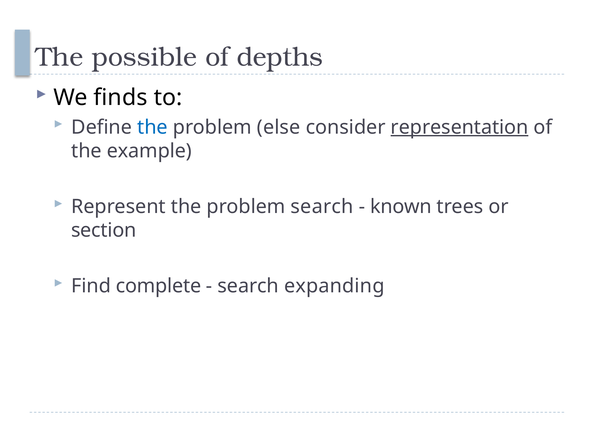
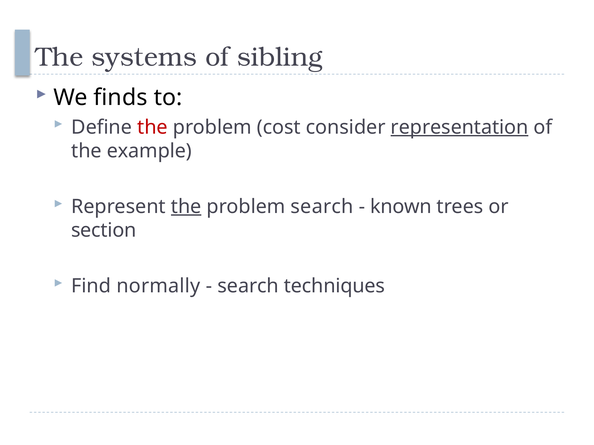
possible: possible -> systems (144, 57)
depths: depths -> sibling (280, 57)
the colour: blue -> red (153, 127)
else: else -> cost (279, 127)
the underline: none -> present (186, 207)
complete: complete -> normally (158, 286)
expanding: expanding -> techniques (334, 286)
